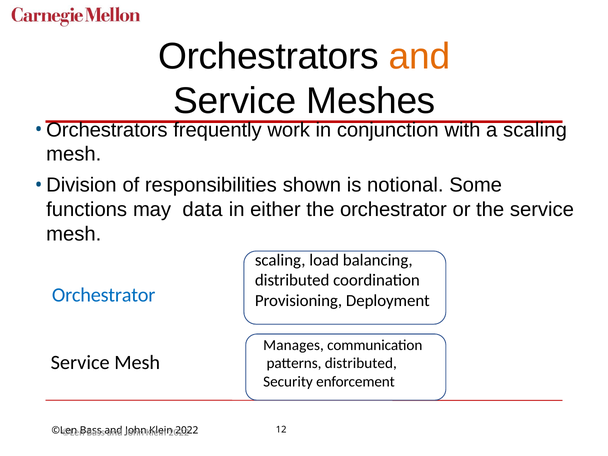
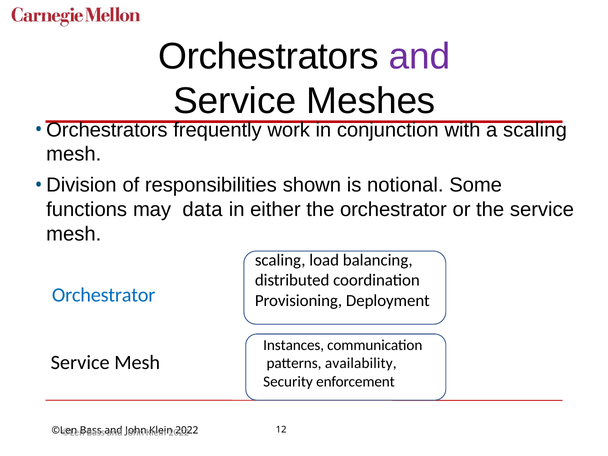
and colour: orange -> purple (420, 56)
Manages: Manages -> Instances (294, 345)
patterns distributed: distributed -> availability (361, 363)
